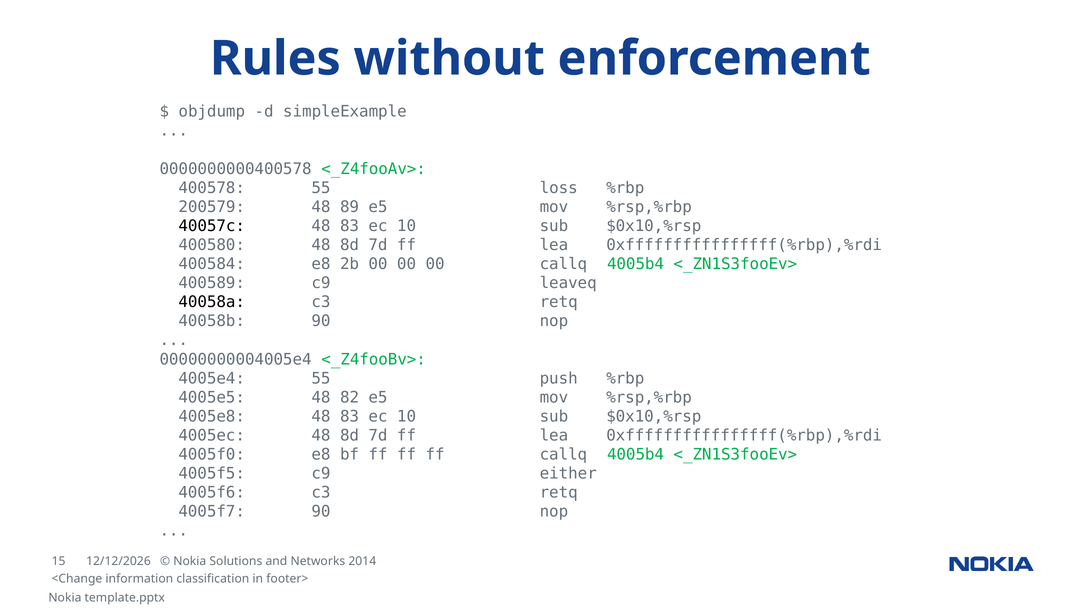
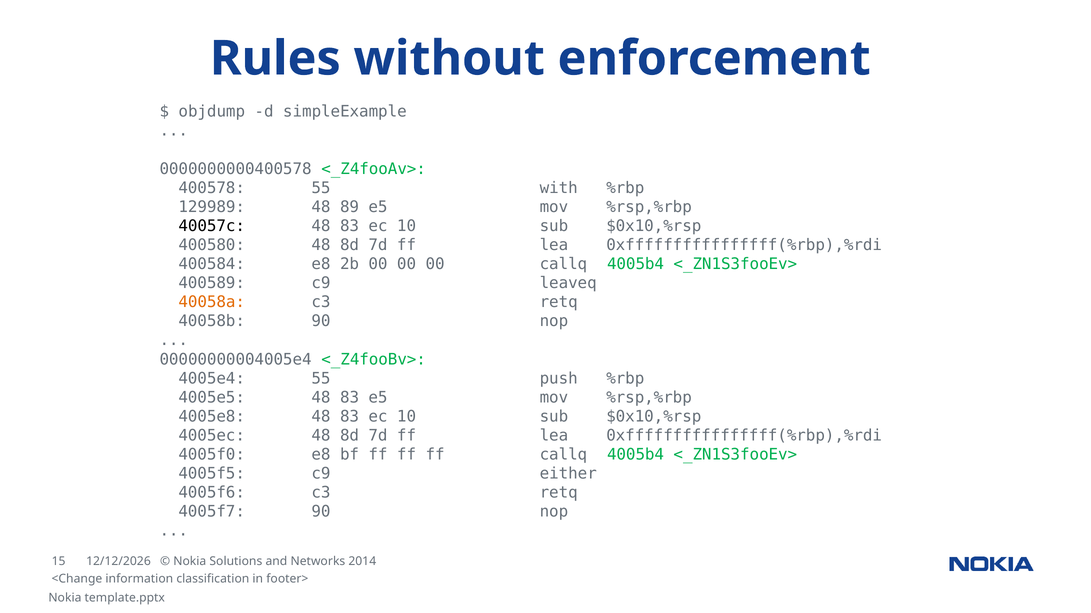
loss: loss -> with (559, 188)
200579: 200579 -> 129989 (212, 207)
40058a colour: black -> orange (212, 302)
4005e5 48 82: 82 -> 83 (350, 398)
